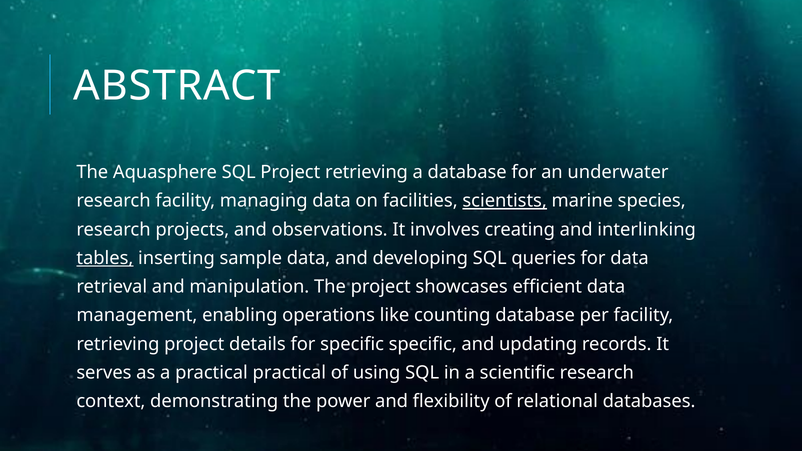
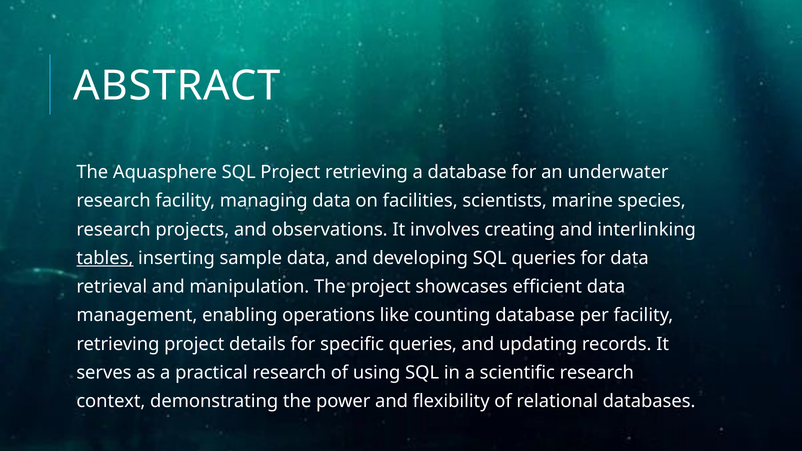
scientists underline: present -> none (505, 201)
specific specific: specific -> queries (423, 344)
practical practical: practical -> research (289, 373)
